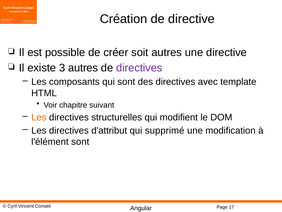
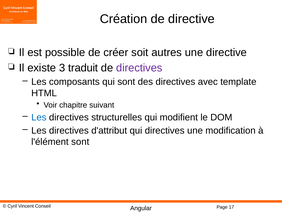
3 autres: autres -> traduit (83, 68)
Les colour: orange -> blue (39, 117)
qui supprimé: supprimé -> directives (165, 130)
